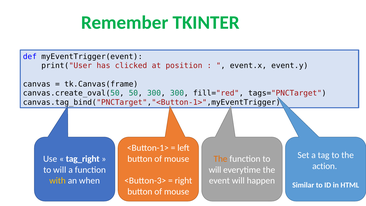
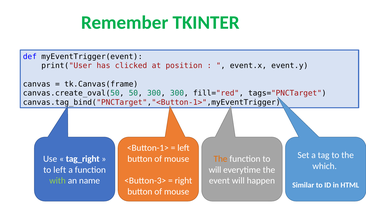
action: action -> which (325, 166)
will: will -> left (60, 170)
with colour: yellow -> light green (58, 181)
when: when -> name (90, 181)
